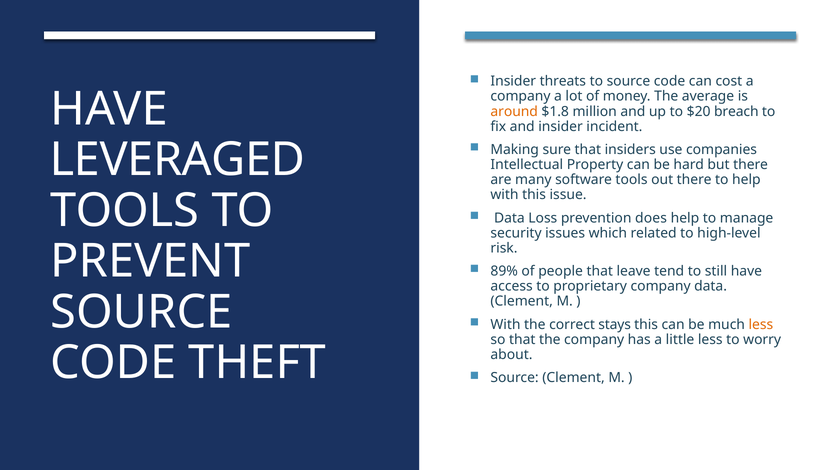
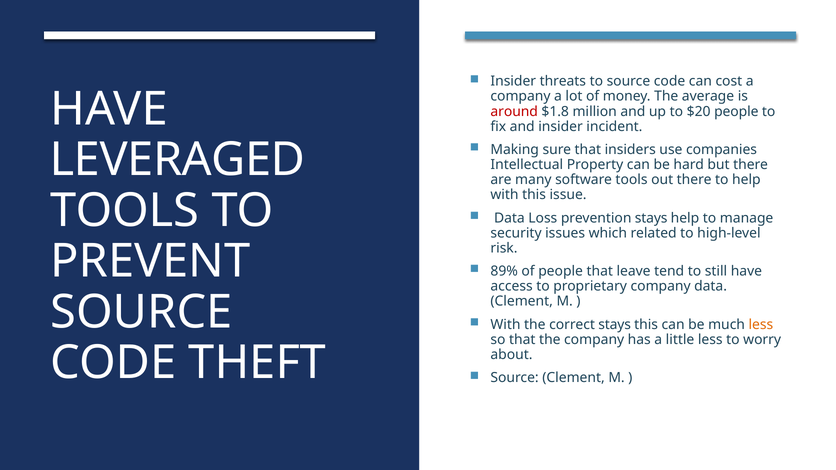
around colour: orange -> red (514, 111)
$20 breach: breach -> people (736, 111)
prevention does: does -> stays (651, 218)
